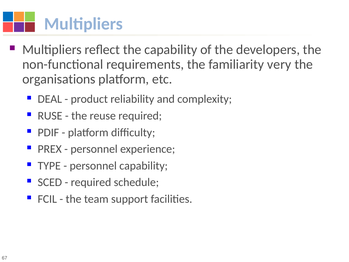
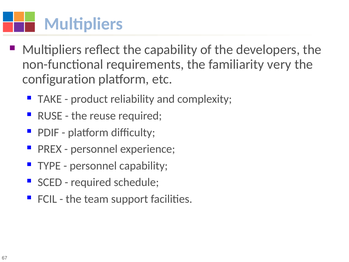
organisations: organisations -> configuration (59, 79)
DEAL: DEAL -> TAKE (50, 99)
